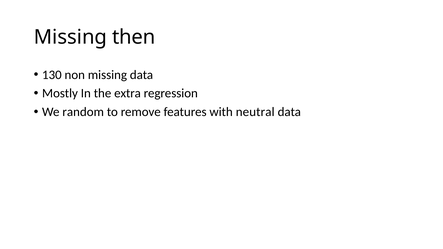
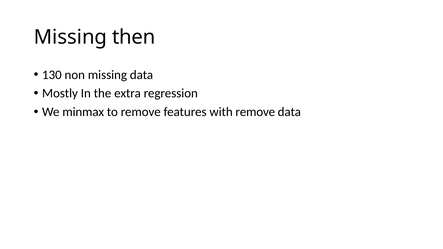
random: random -> minmax (83, 112)
with neutral: neutral -> remove (255, 112)
